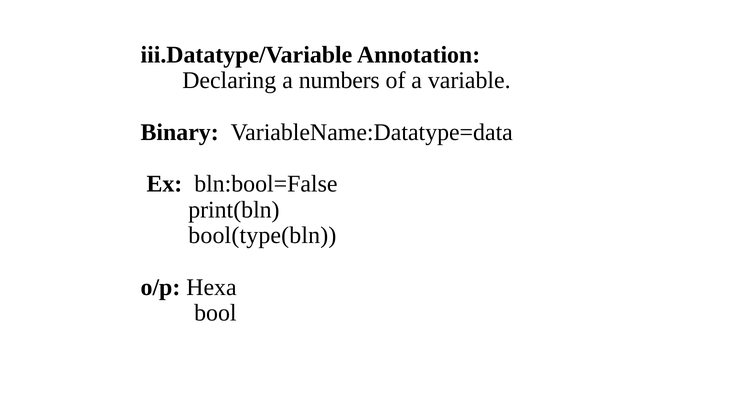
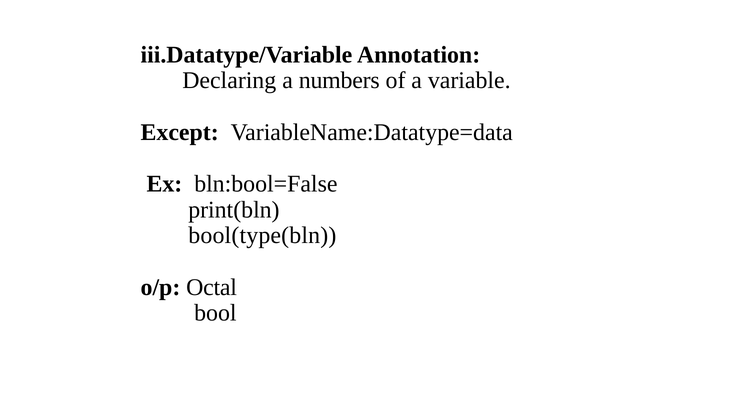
Binary: Binary -> Except (180, 132)
Hexa: Hexa -> Octal (212, 287)
